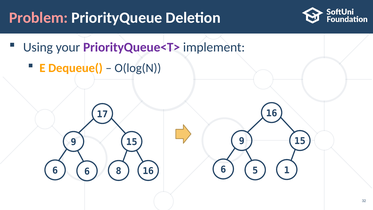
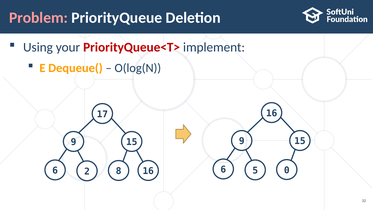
PriorityQueue<T> colour: purple -> red (132, 47)
1: 1 -> 0 (287, 170)
6 6: 6 -> 2 (87, 171)
